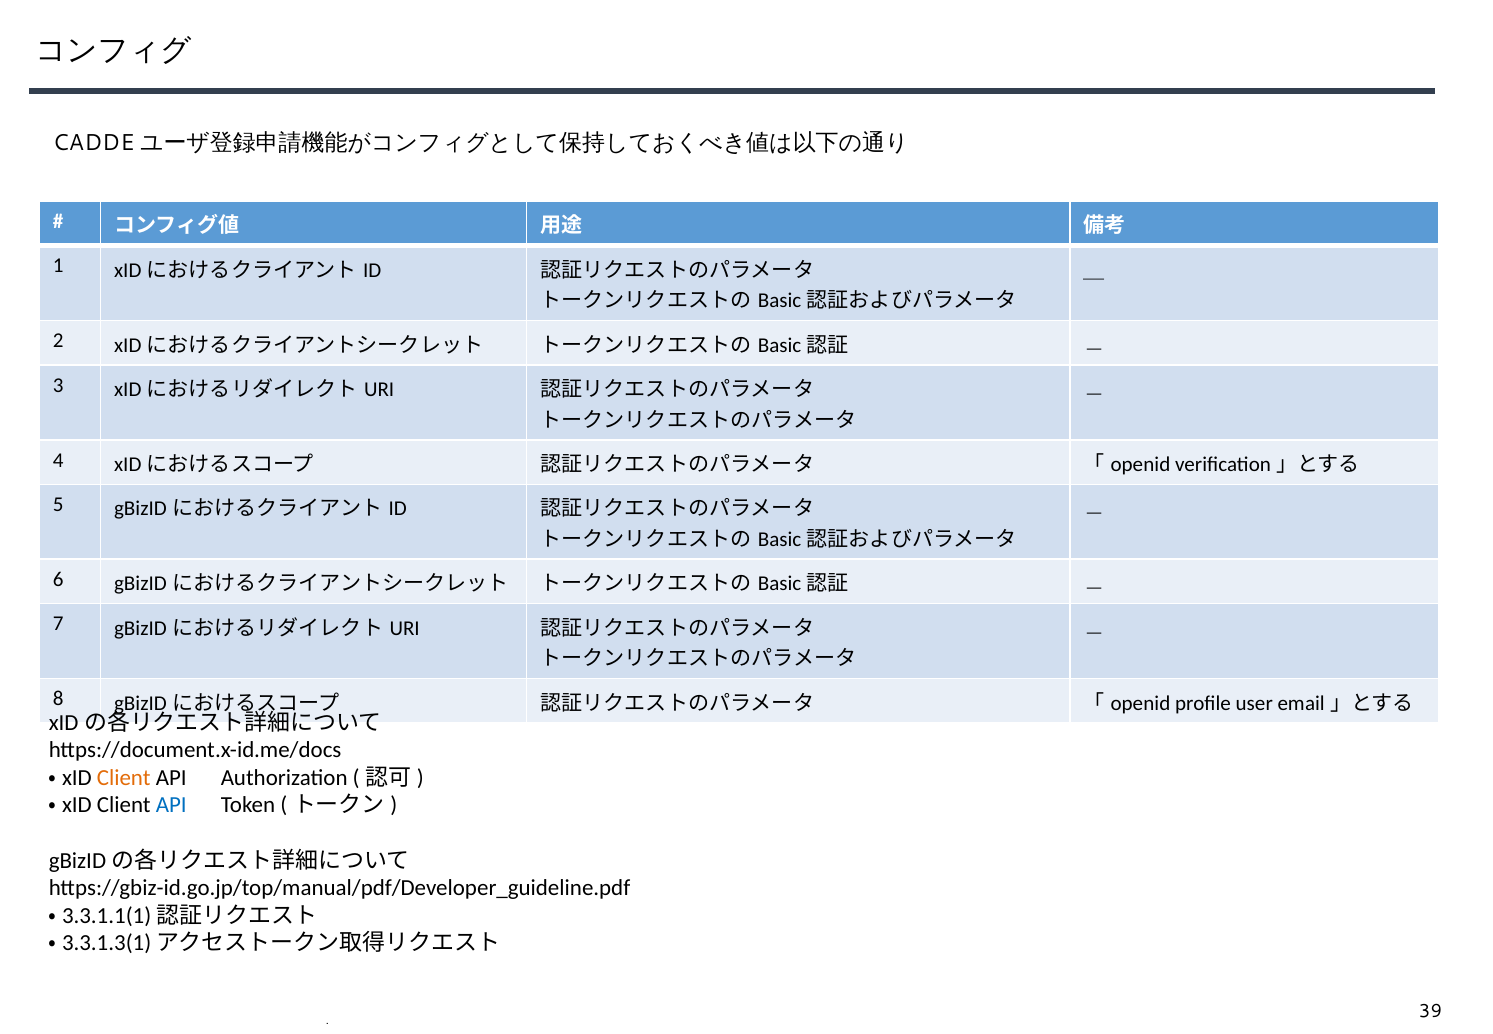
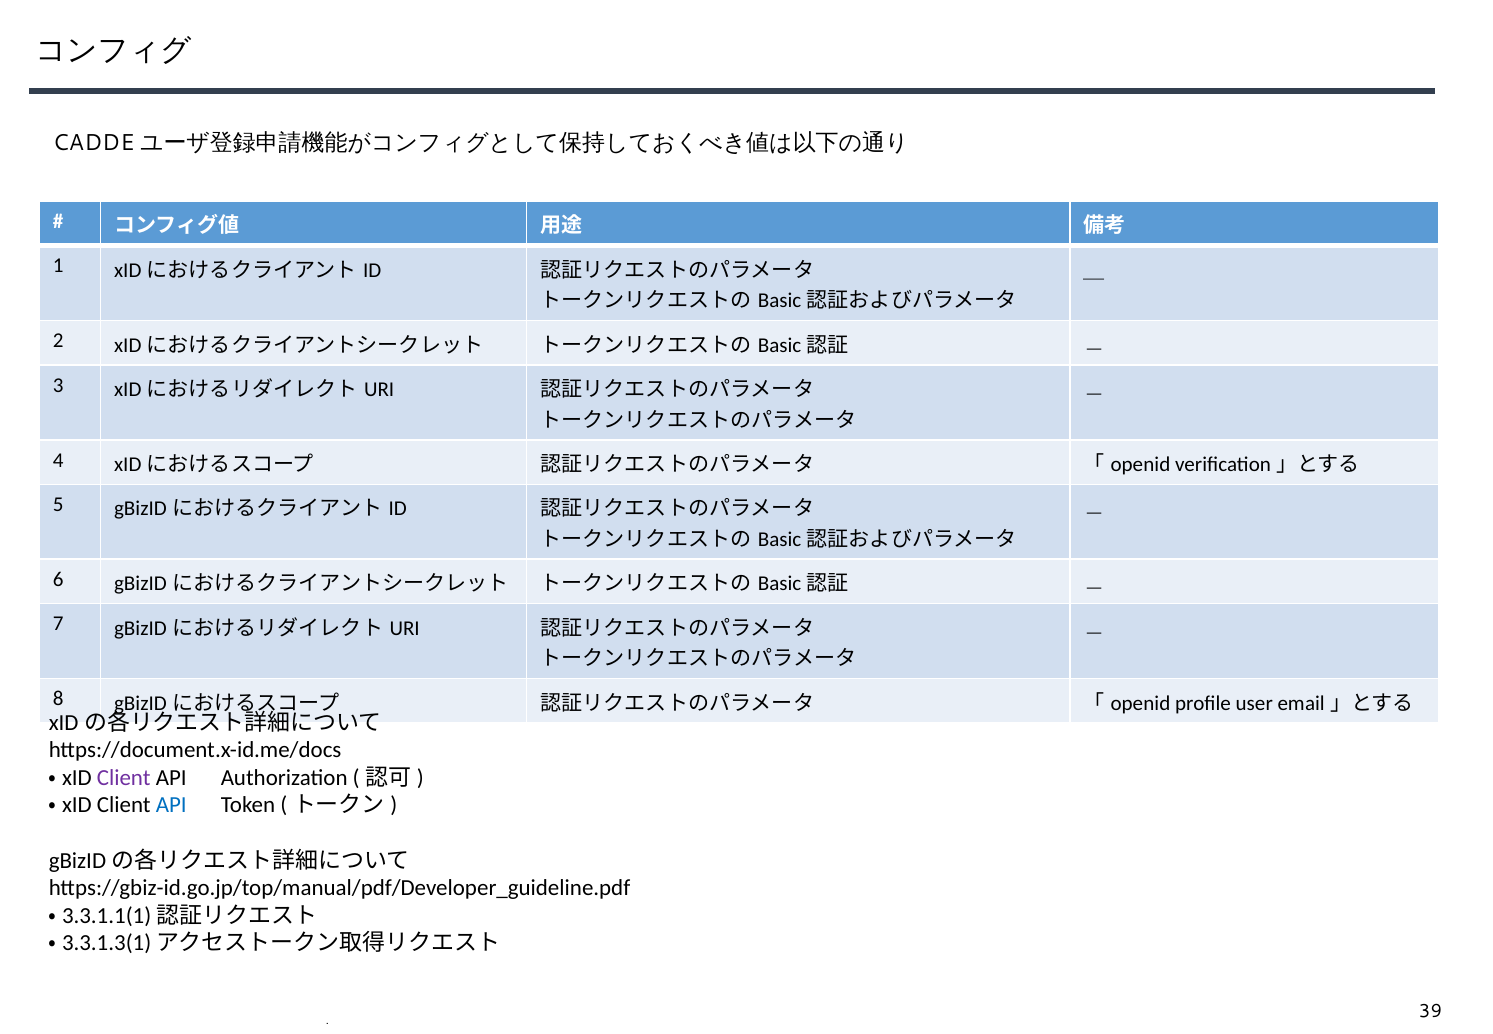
Client colour: orange -> purple (124, 777)
